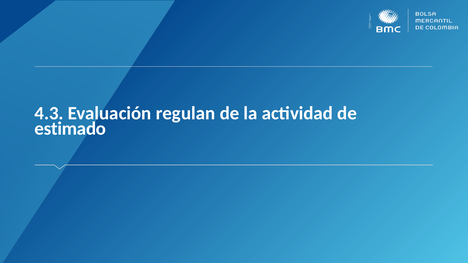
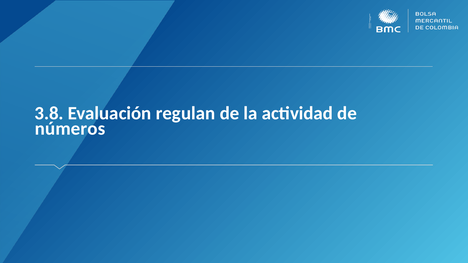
4.3: 4.3 -> 3.8 (49, 113)
estimado: estimado -> números (70, 129)
